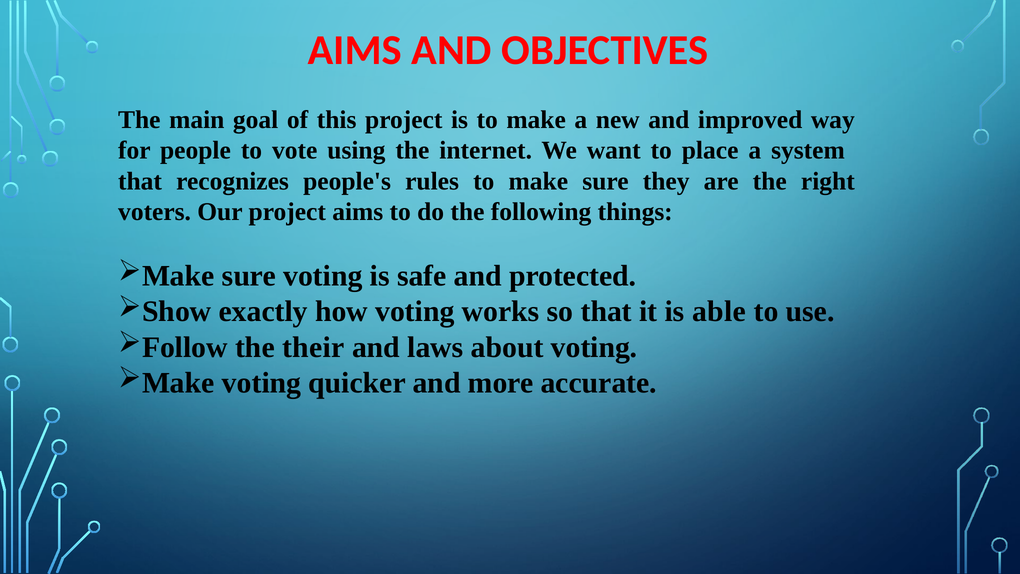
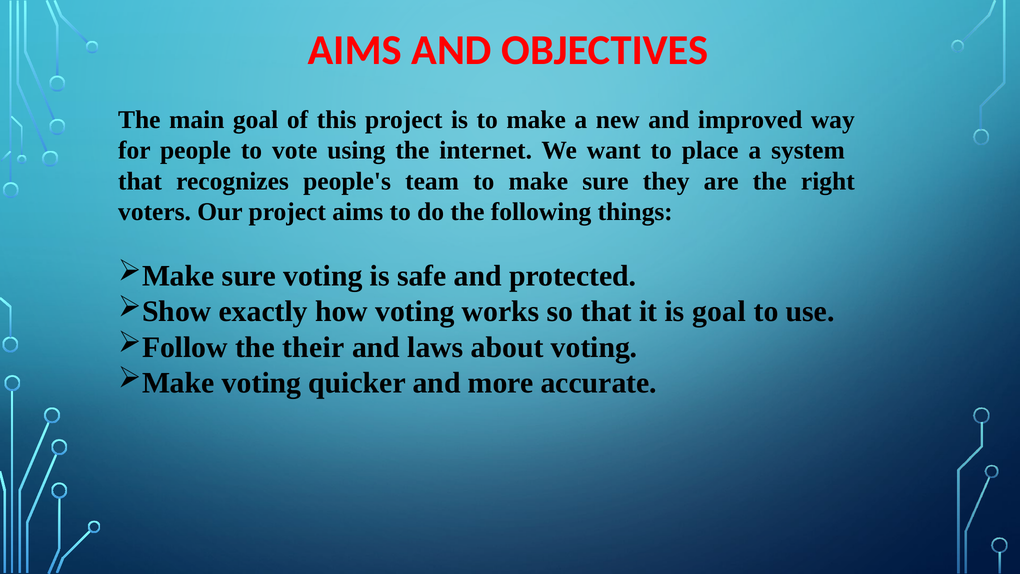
rules: rules -> team (432, 181)
is able: able -> goal (719, 311)
